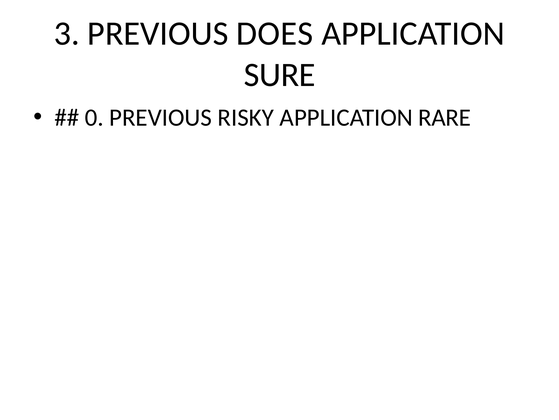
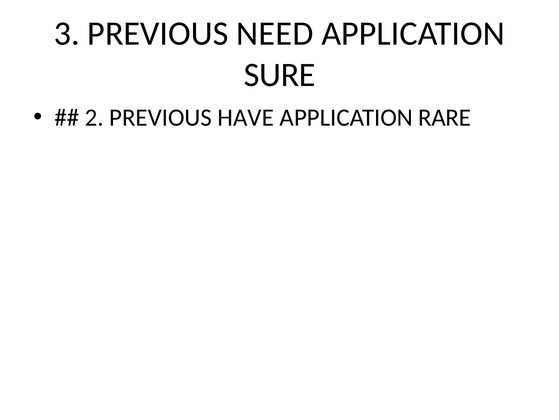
DOES: DOES -> NEED (275, 34)
0: 0 -> 2 (94, 117)
RISKY: RISKY -> HAVE (246, 117)
